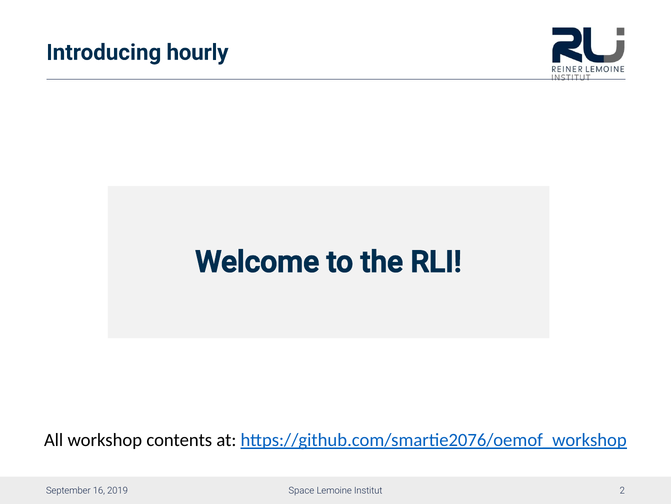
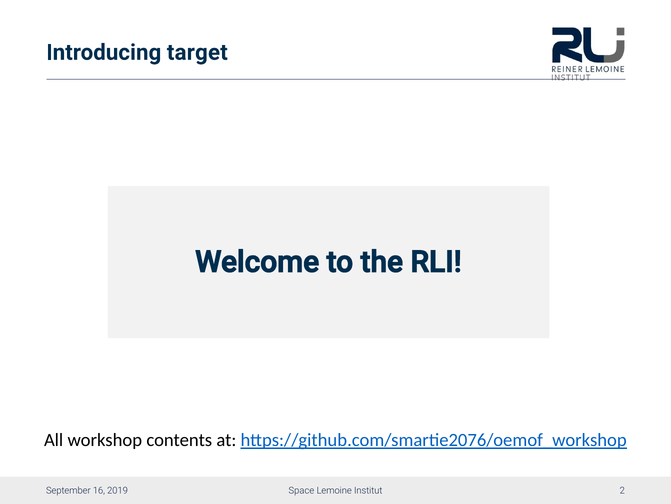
hourly: hourly -> target (197, 52)
